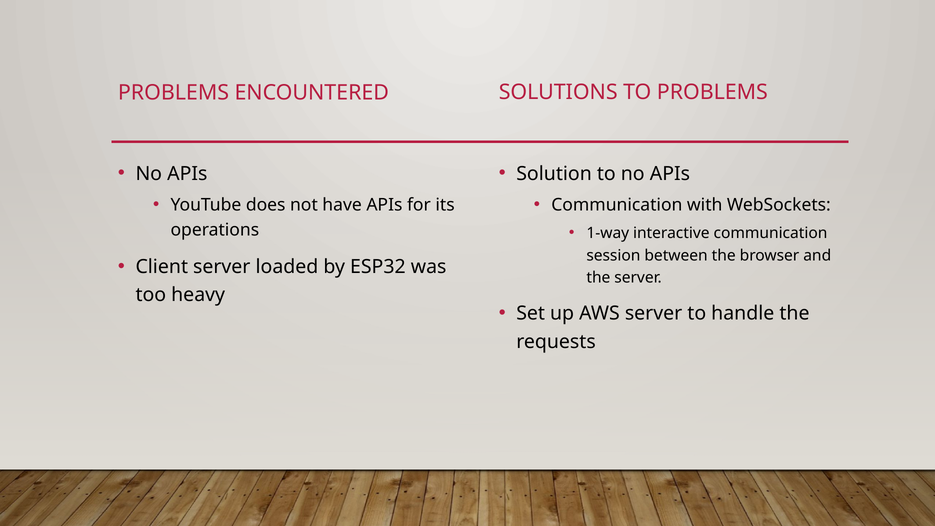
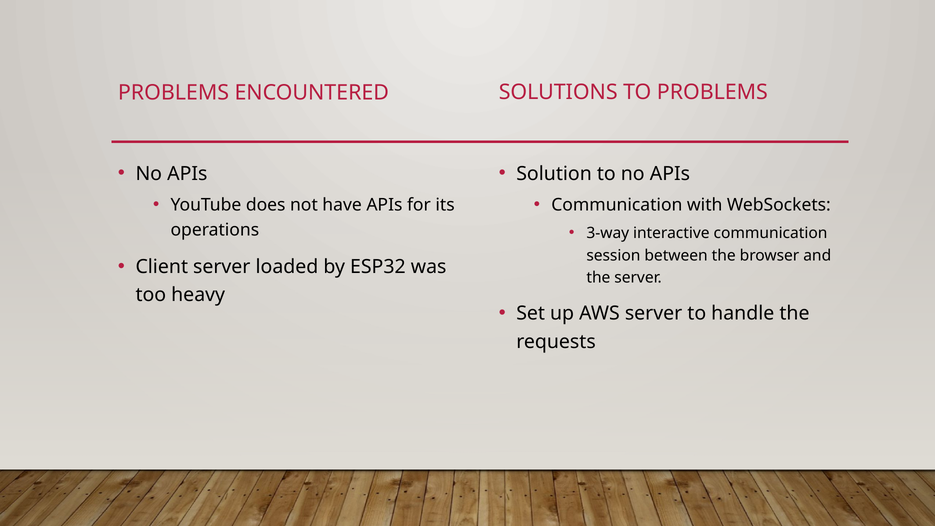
1-way: 1-way -> 3-way (608, 233)
